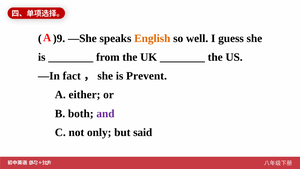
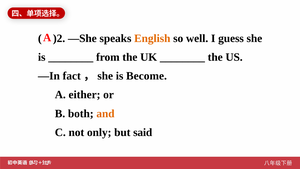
)9: )9 -> )2 (59, 38)
Prevent: Prevent -> Become (147, 76)
and colour: purple -> orange (105, 113)
